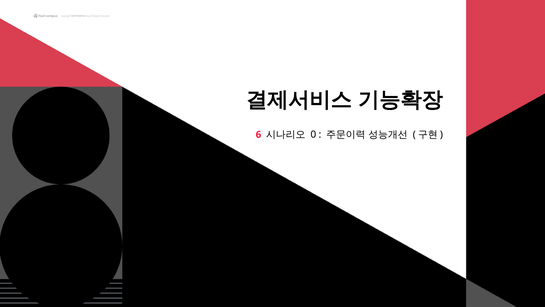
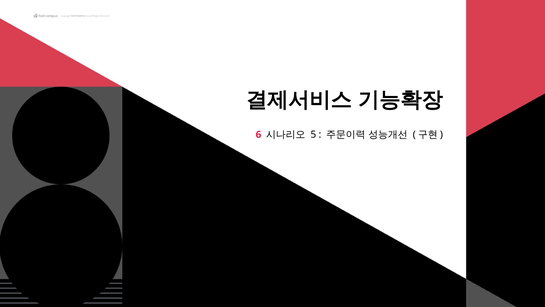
0: 0 -> 5 (313, 134)
